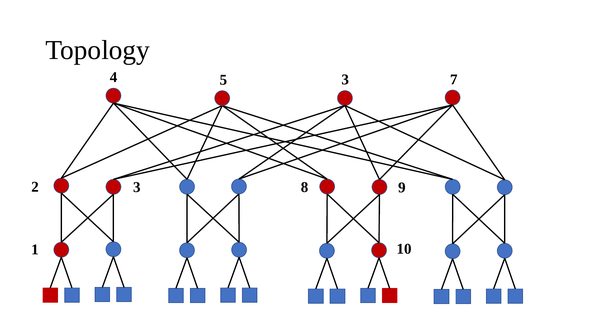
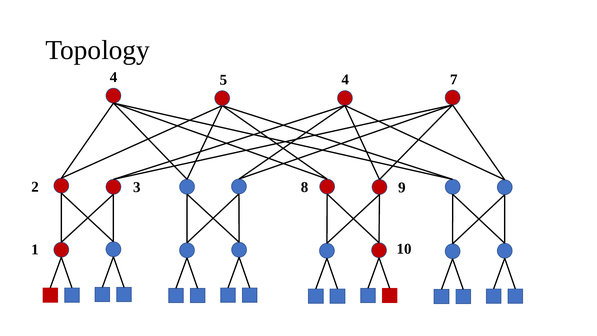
5 3: 3 -> 4 (345, 79)
